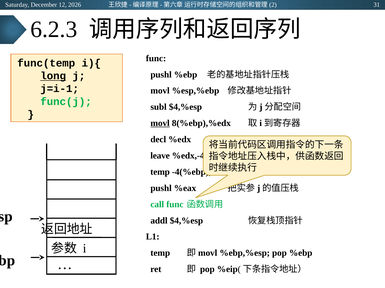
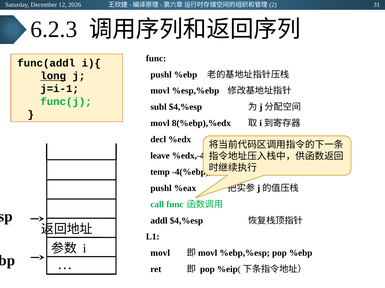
func(temp: func(temp -> func(addl (46, 63)
movl underline: present -> none (160, 124)
temp: temp -> movl (160, 254)
